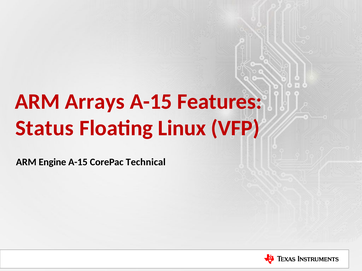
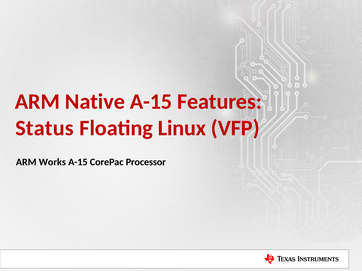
Arrays: Arrays -> Native (95, 102)
Engine: Engine -> Works (52, 162)
Technical: Technical -> Processor (146, 162)
